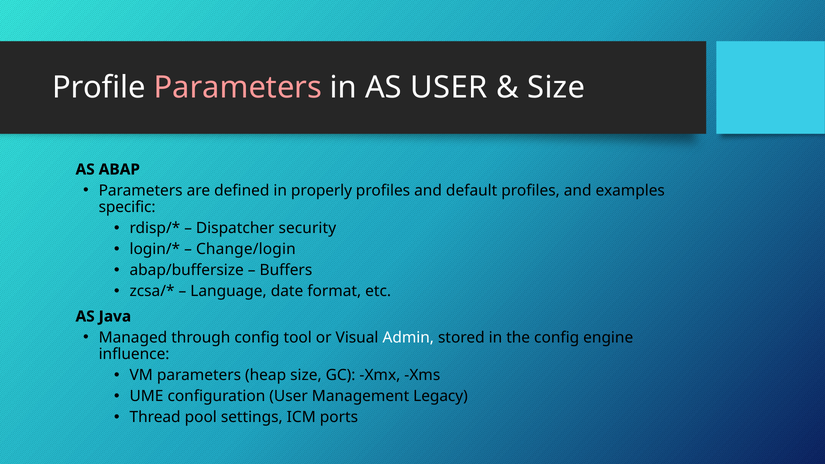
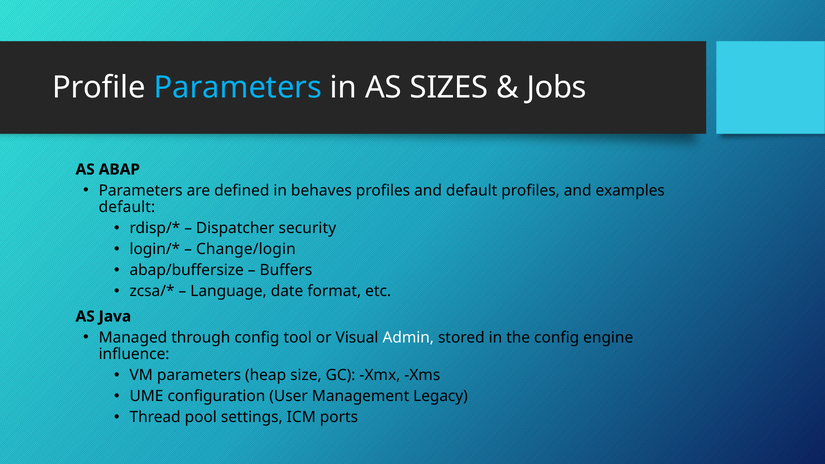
Parameters colour: pink -> light blue (238, 87)
AS USER: USER -> SIZES (449, 87)
Size: Size -> Jobs (557, 87)
properly: properly -> behaves (321, 190)
specific: specific -> default (127, 207)
